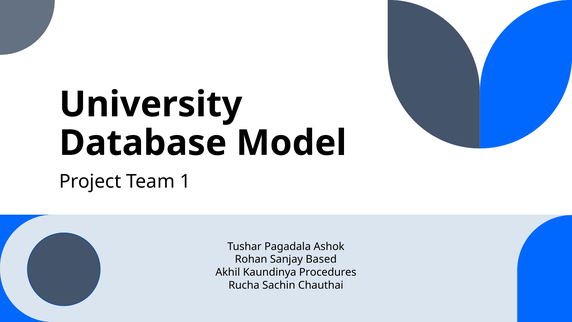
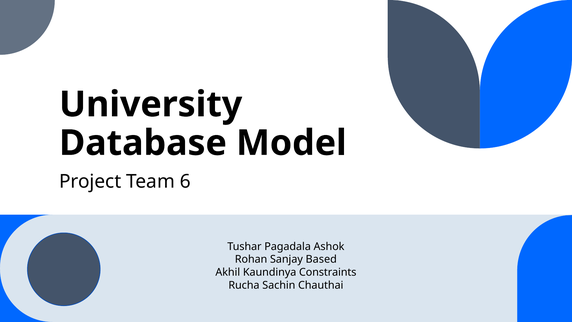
1: 1 -> 6 (185, 181)
Procedures: Procedures -> Constraints (328, 272)
